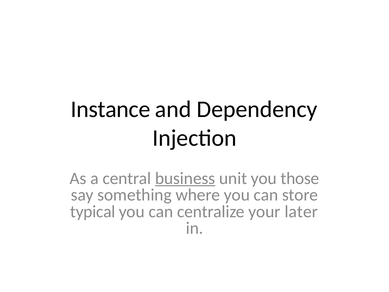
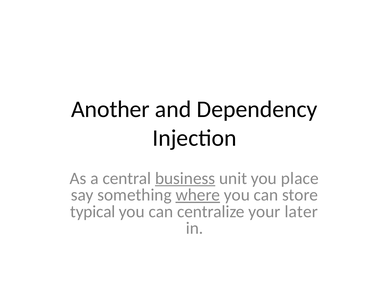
Instance: Instance -> Another (110, 109)
those: those -> place (300, 178)
where underline: none -> present (198, 195)
